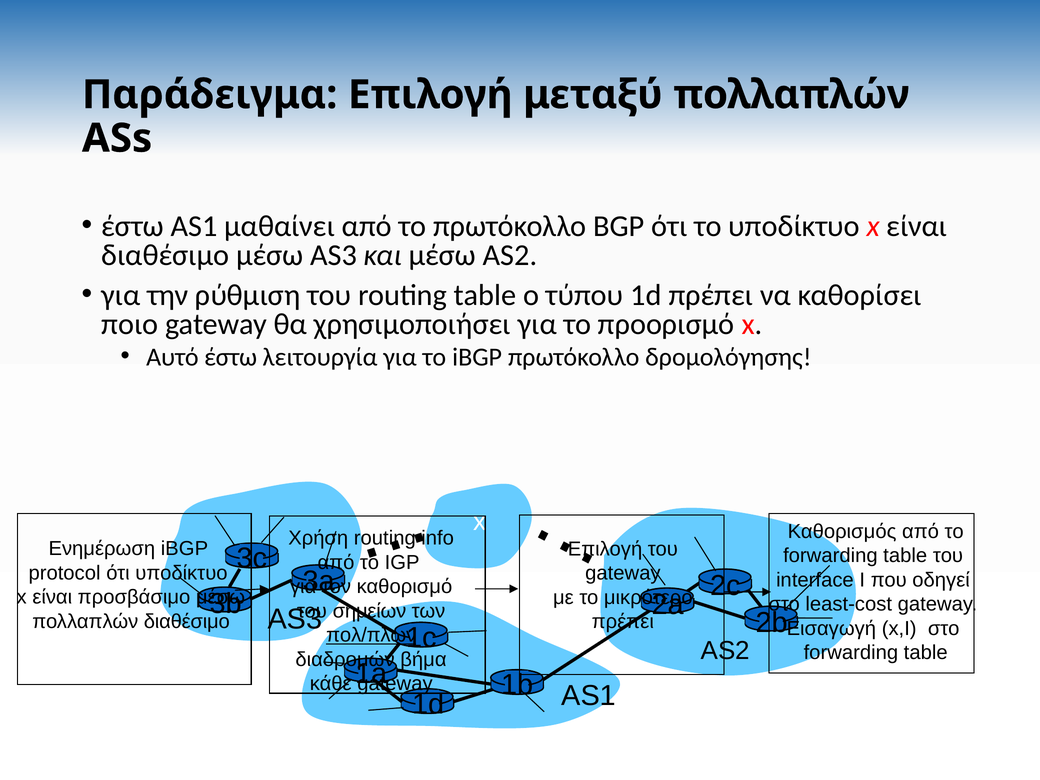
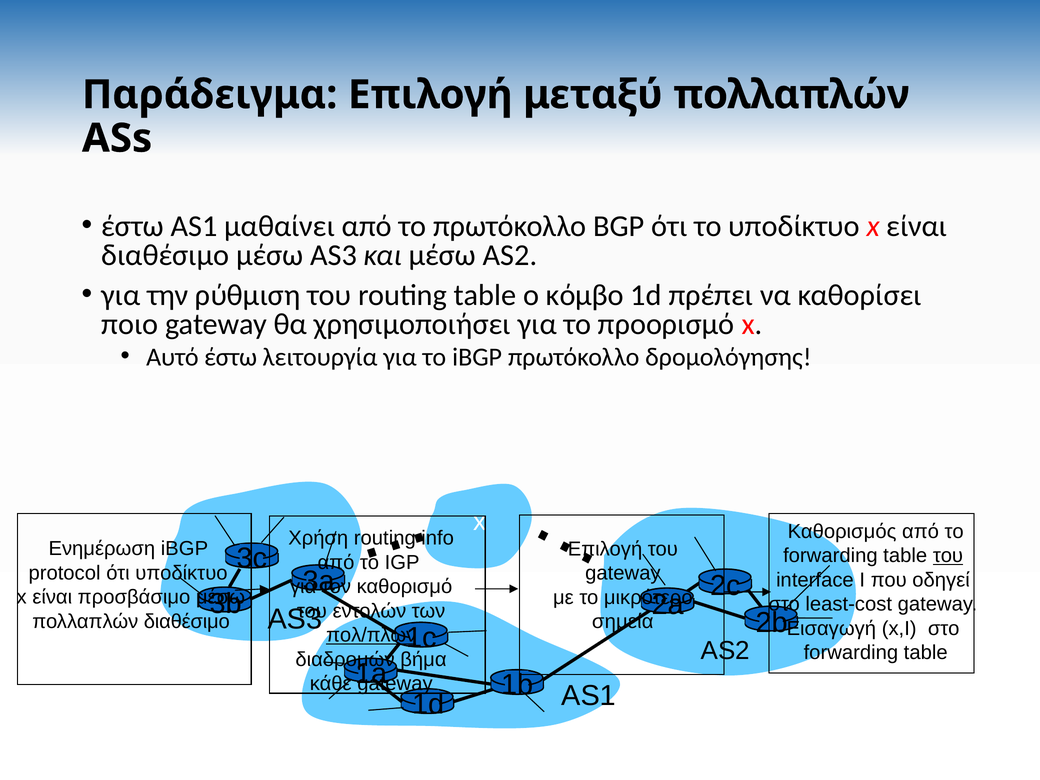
τύπου: τύπου -> κόμβο (585, 295)
του underline: none -> present (948, 556)
σημείων: σημείων -> εντολών (369, 611)
πρέπει: πρέπει -> σημεία (623, 622)
